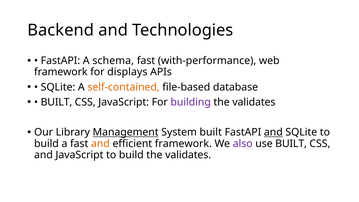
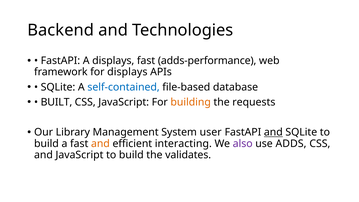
A schema: schema -> displays (113, 61)
with-performance: with-performance -> adds-performance (207, 61)
self-contained colour: orange -> blue (124, 87)
building colour: purple -> orange (191, 102)
validates: validates -> requests (254, 102)
Management underline: present -> none (126, 132)
System built: built -> user (211, 132)
efficient framework: framework -> interacting (183, 144)
use BUILT: BUILT -> ADDS (291, 144)
